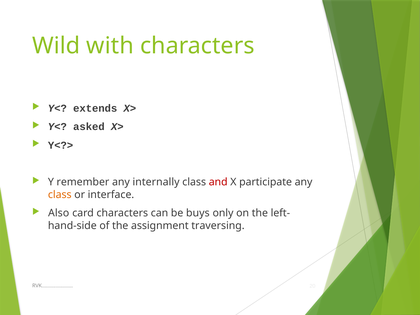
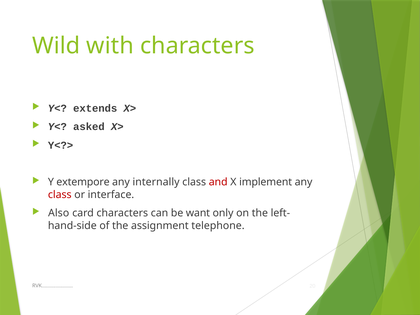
remember: remember -> extempore (83, 182)
participate: participate -> implement (266, 182)
class colour: orange -> red (60, 195)
buys: buys -> want (198, 213)
traversing: traversing -> telephone (218, 226)
